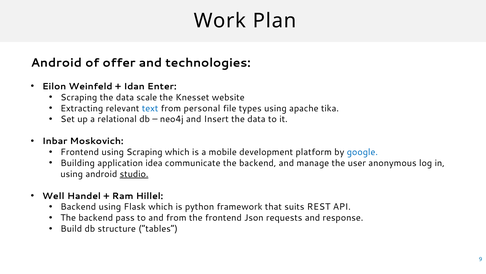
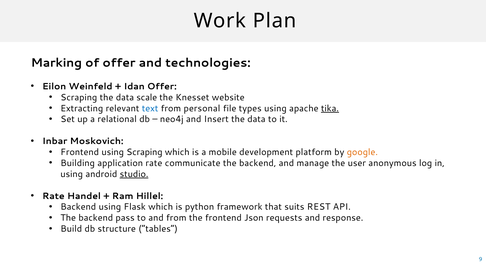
Android: Android -> Marking (56, 63)
Idan Enter: Enter -> Offer (162, 86)
tika underline: none -> present (330, 108)
google colour: blue -> orange (362, 152)
application idea: idea -> rate (154, 163)
Well: Well -> Rate (53, 196)
